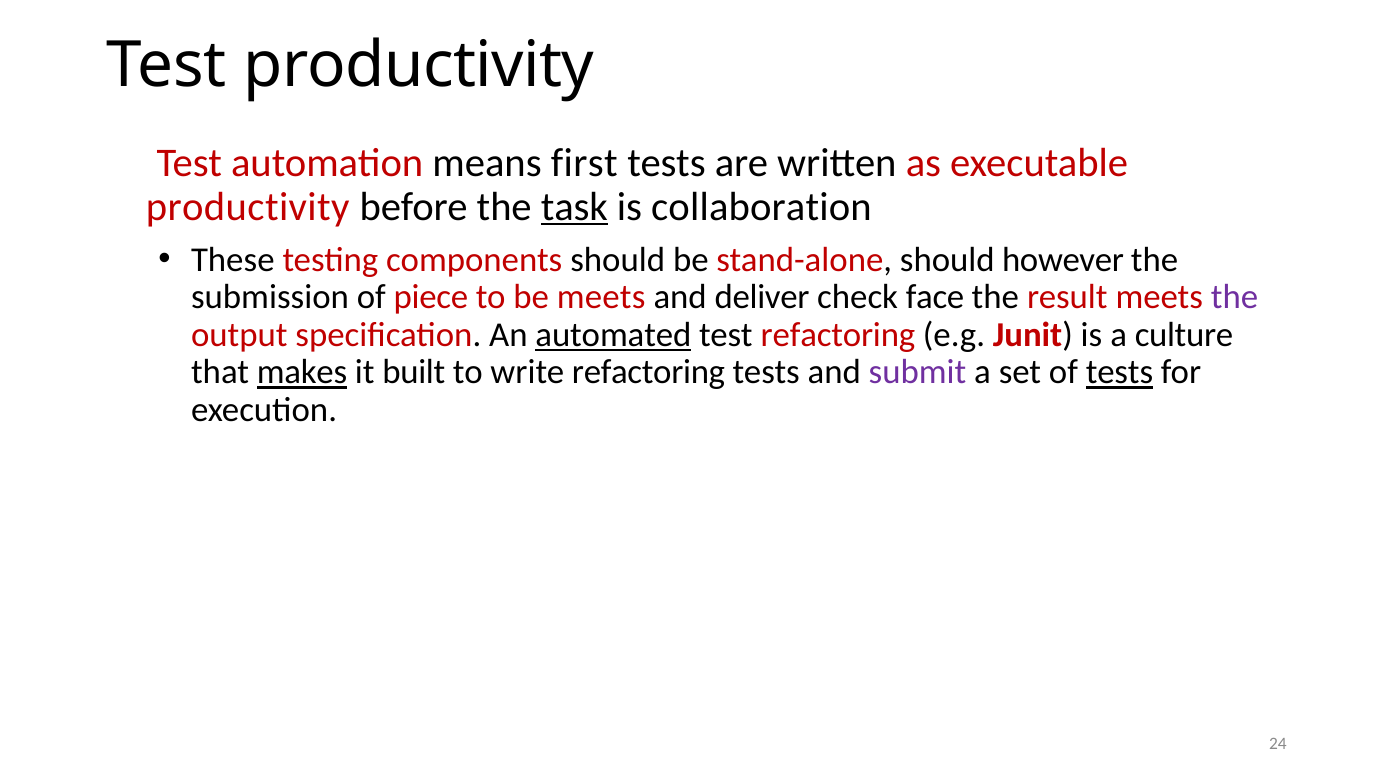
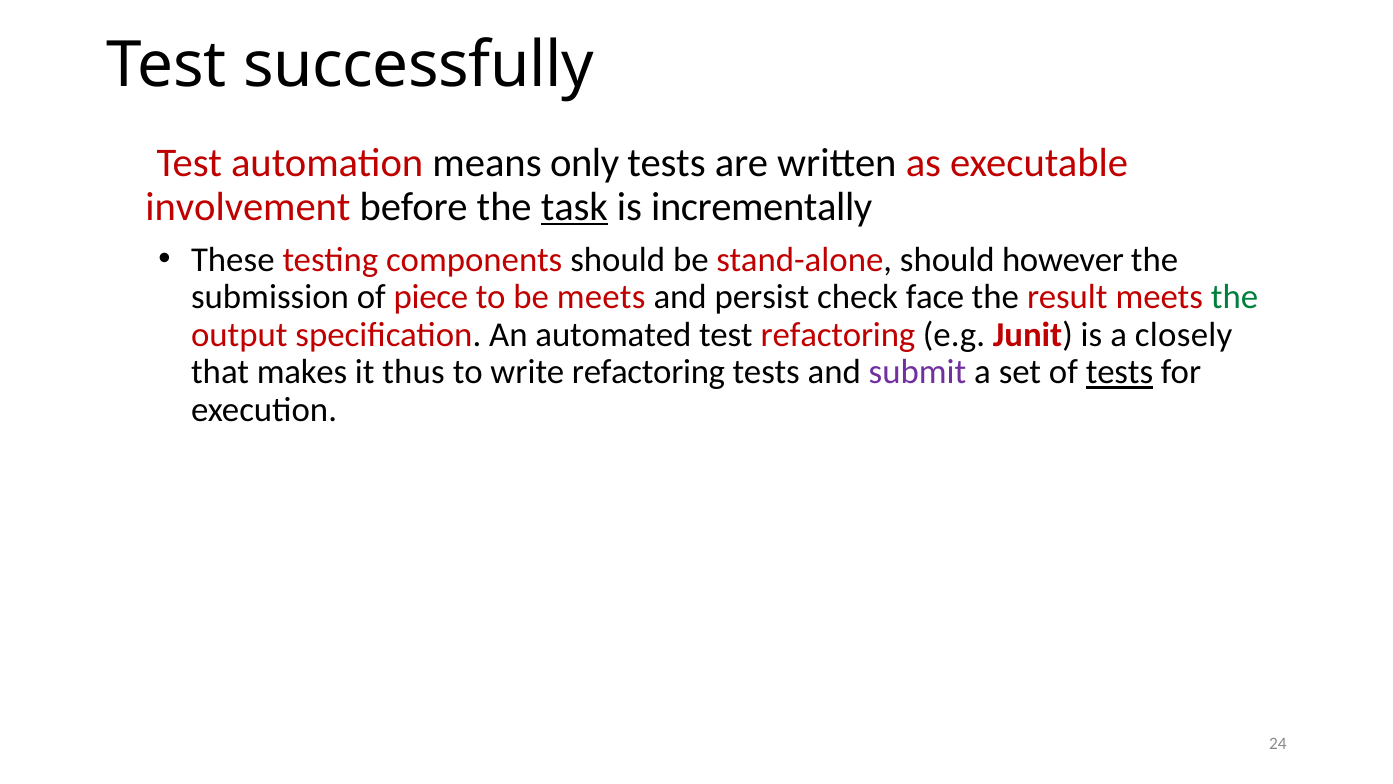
Test productivity: productivity -> successfully (419, 66)
first: first -> only (585, 163)
productivity: productivity -> involvement (248, 207)
collaboration: collaboration -> incrementally (762, 207)
deliver: deliver -> persist (762, 297)
the colour: purple -> green (1235, 297)
automated underline: present -> none (613, 335)
culture: culture -> closely (1184, 335)
makes underline: present -> none (302, 372)
built: built -> thus (414, 372)
